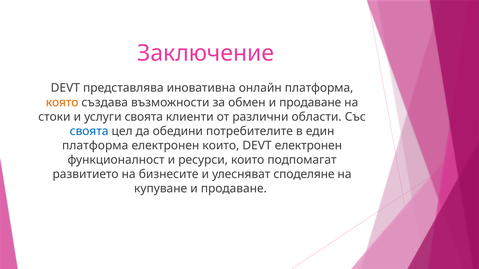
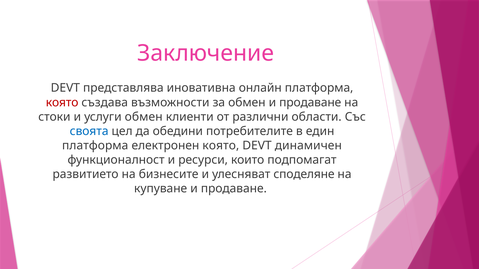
която colour: orange -> red (62, 103)
услуги своята: своята -> обмен (144, 117)
електронен които: които -> която (221, 146)
DEVT електронен: електронен -> динамичен (308, 146)
